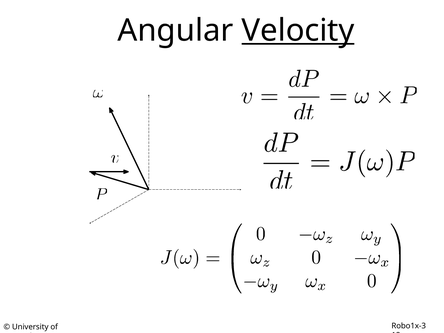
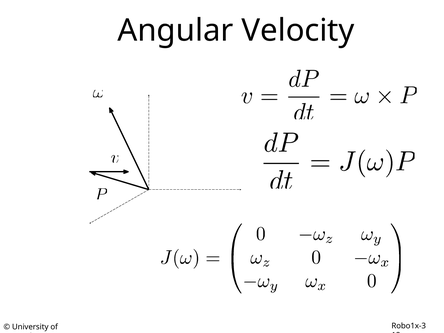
Velocity underline: present -> none (298, 30)
